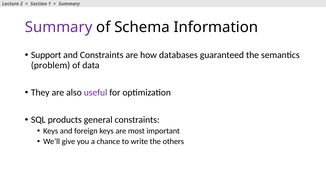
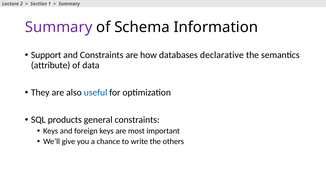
guaranteed: guaranteed -> declarative (222, 55)
problem: problem -> attribute (51, 65)
useful colour: purple -> blue (96, 93)
